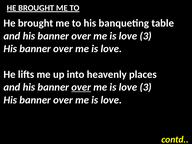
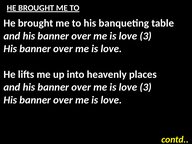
over underline: present -> none (81, 87)
